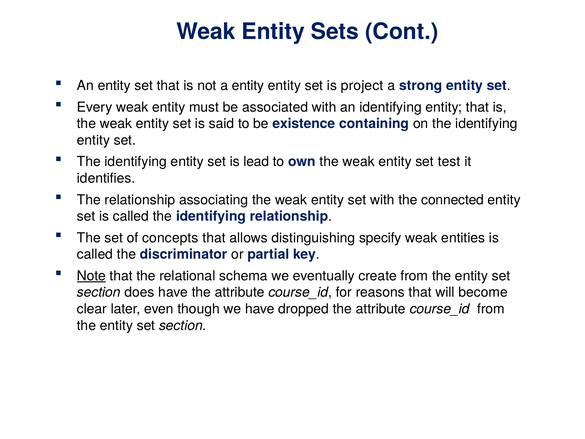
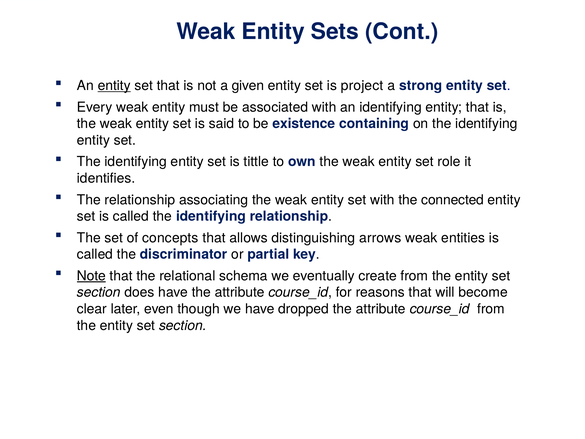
entity underline: none -> present (114, 86)
a entity: entity -> given (248, 86)
lead: lead -> tittle (256, 162)
test: test -> role (449, 162)
specify: specify -> arrows (380, 238)
